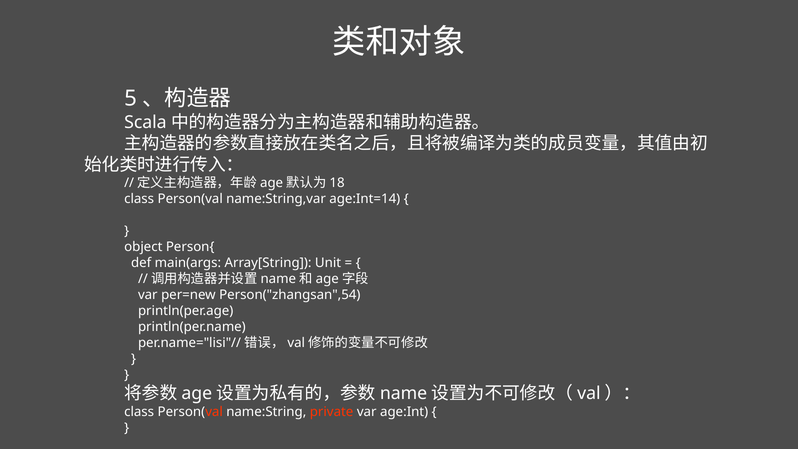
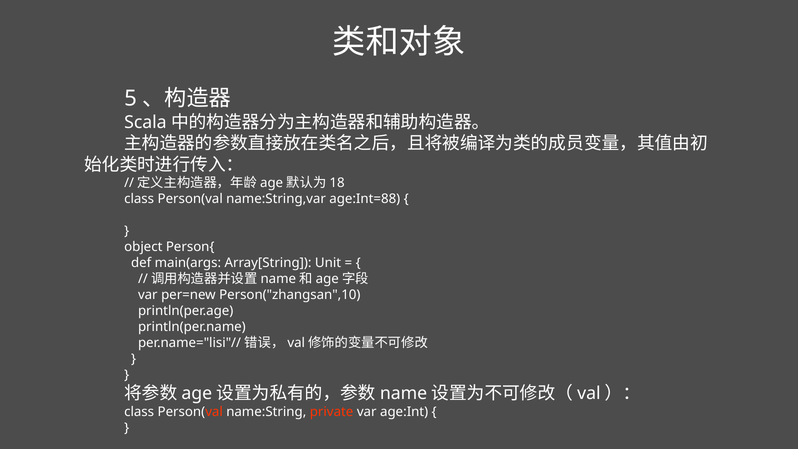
age:Int=14: age:Int=14 -> age:Int=88 (365, 199)
Person("zhangsan",54: Person("zhangsan",54 -> Person("zhangsan",10 (290, 295)
